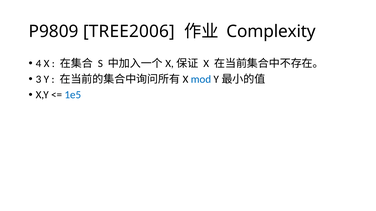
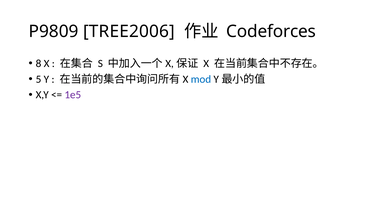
Complexity: Complexity -> Codeforces (271, 32)
4: 4 -> 8 (38, 64)
3: 3 -> 5 (38, 79)
1e5 colour: blue -> purple (73, 95)
